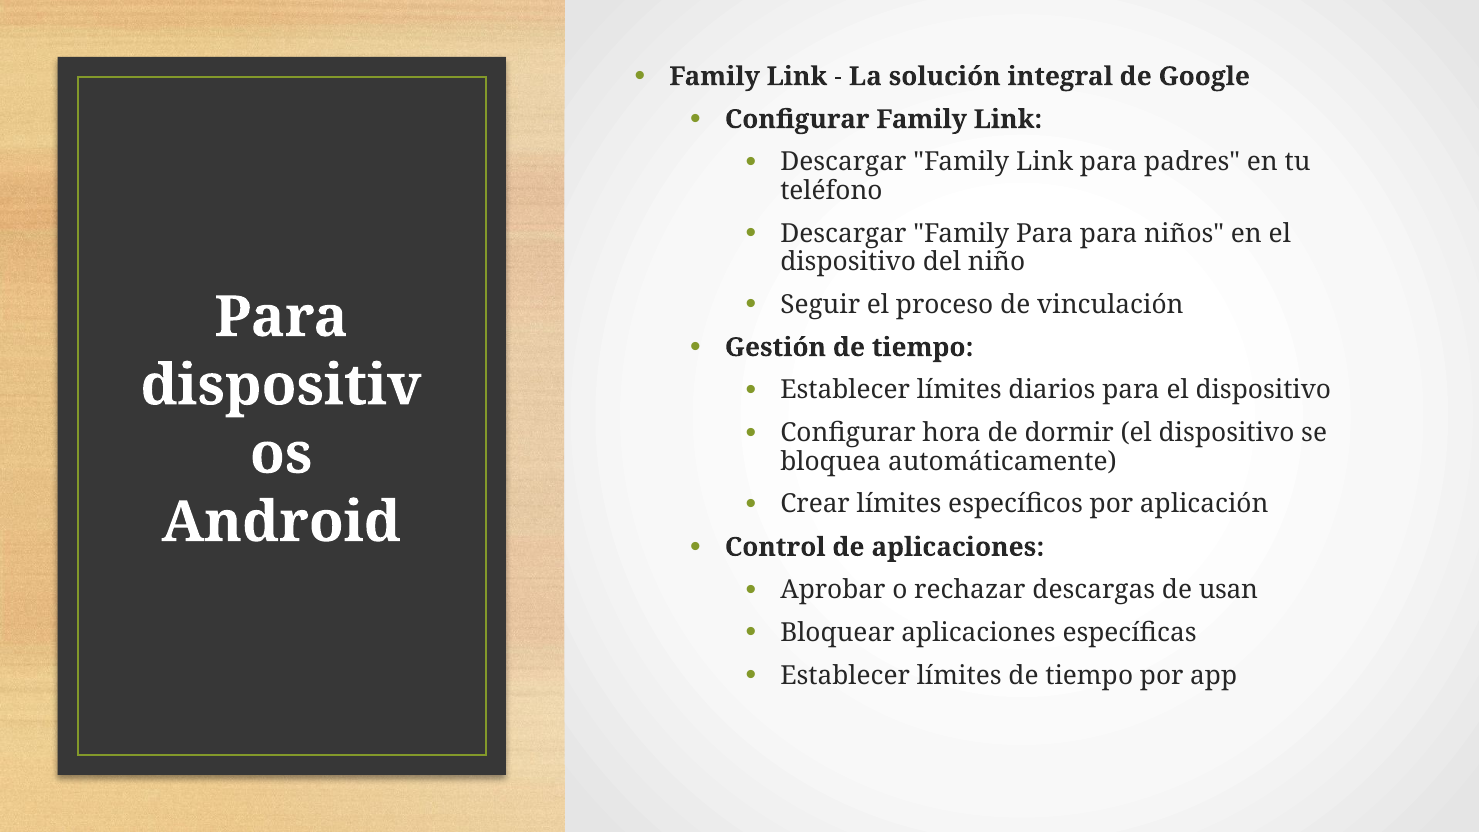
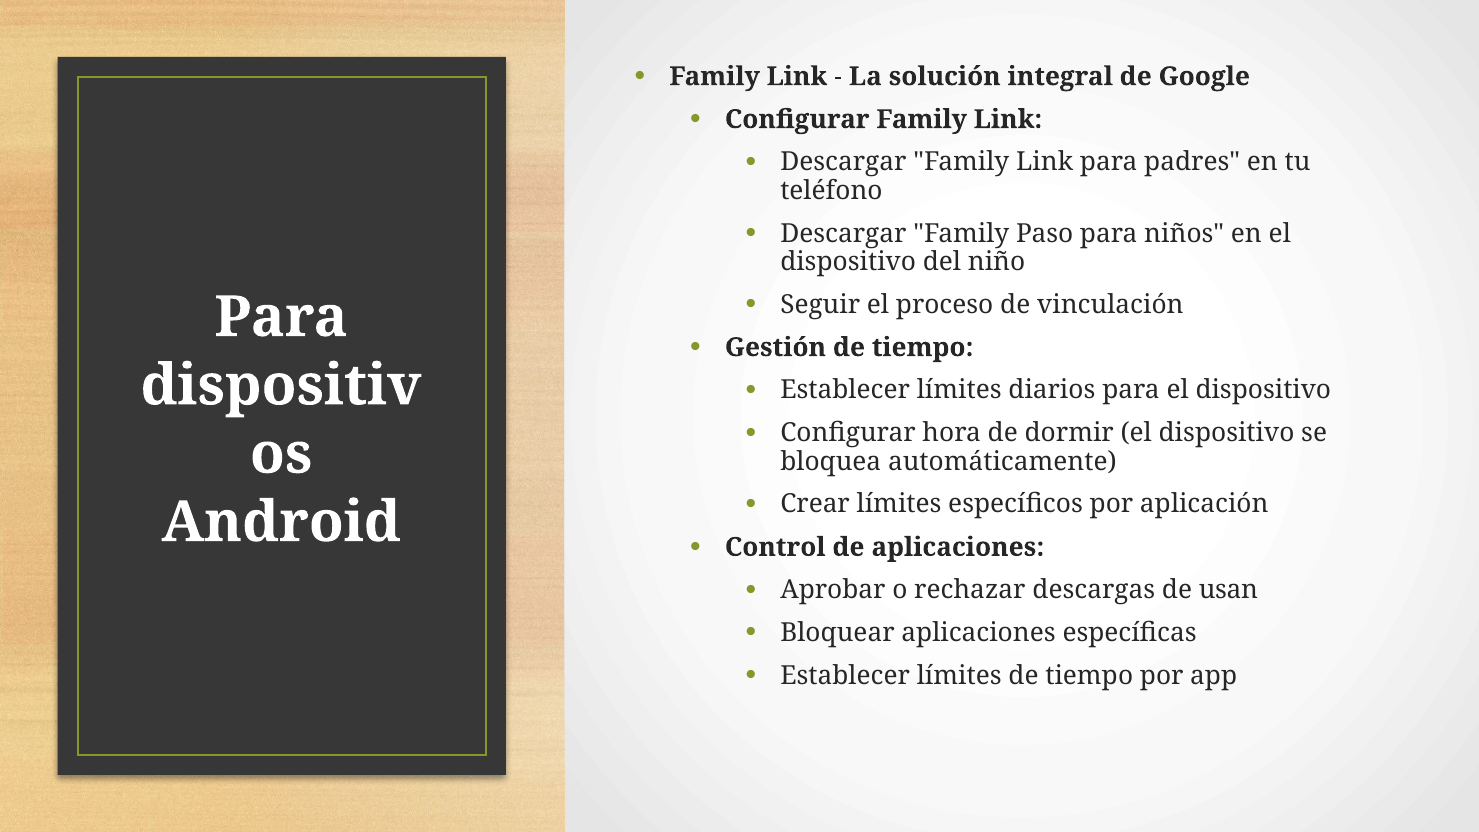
Family Para: Para -> Paso (1045, 233)
